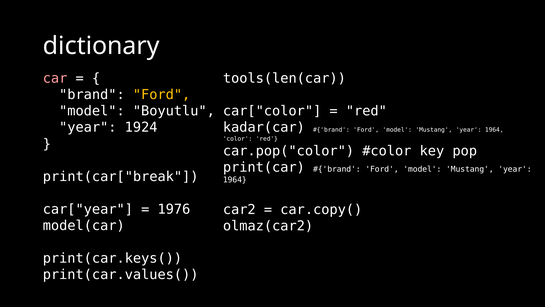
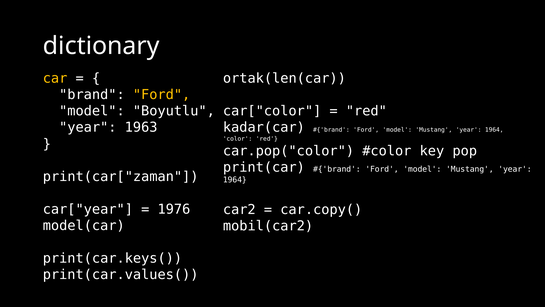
car colour: pink -> yellow (55, 78)
tools(len(car: tools(len(car -> ortak(len(car (284, 78)
1924: 1924 -> 1963 (141, 127)
print(car["break: print(car["break -> print(car["zaman (121, 176)
olmaz(car2: olmaz(car2 -> mobil(car2 (268, 226)
